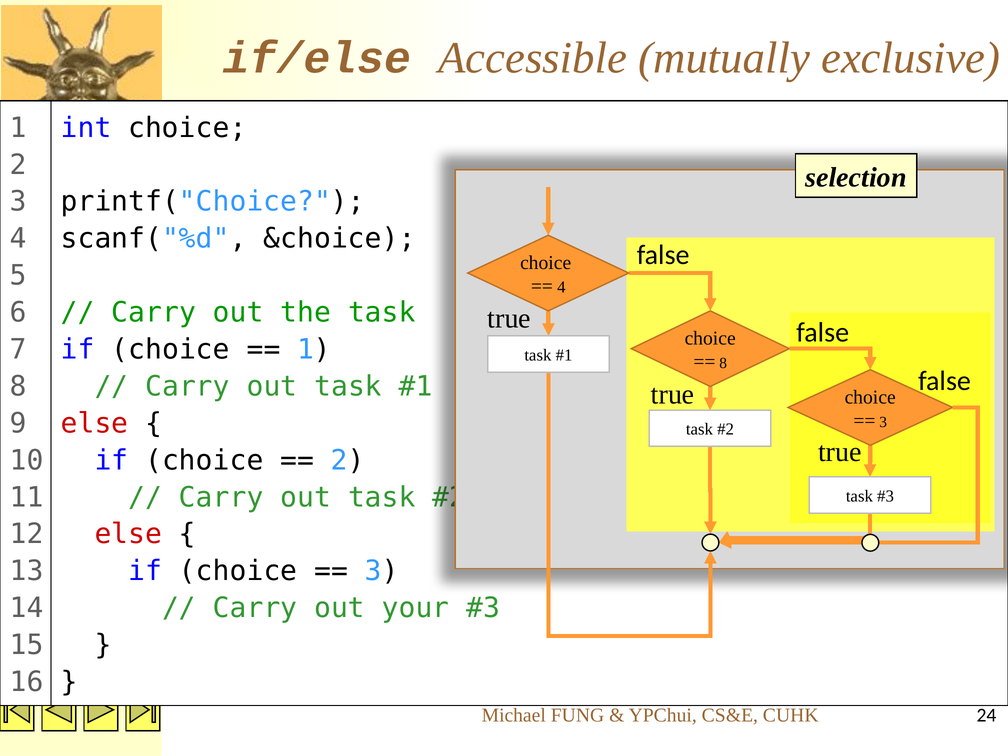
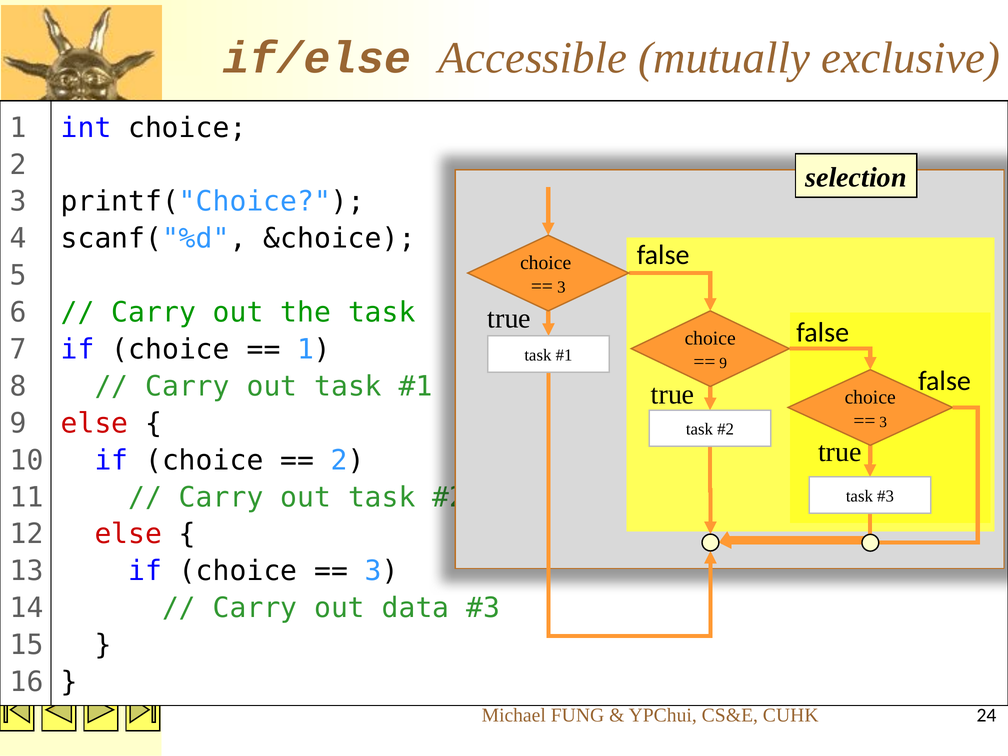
4: 4 -> 3 (561, 287)
8: 8 -> 9 (723, 363)
your: your -> data (416, 608)
